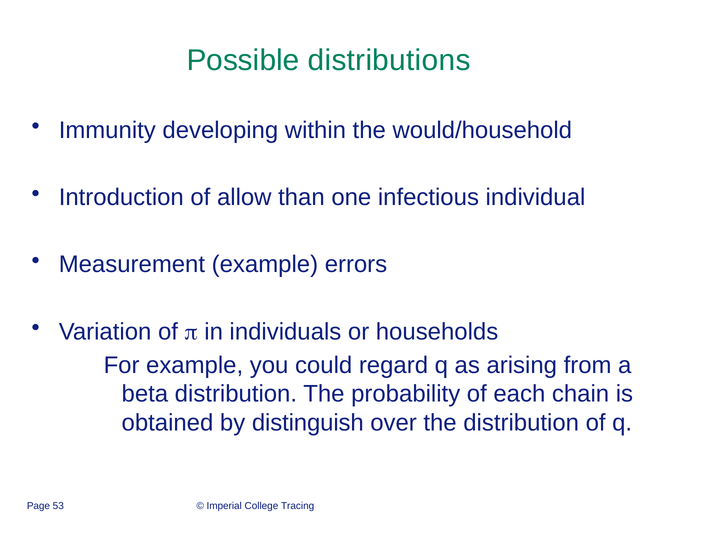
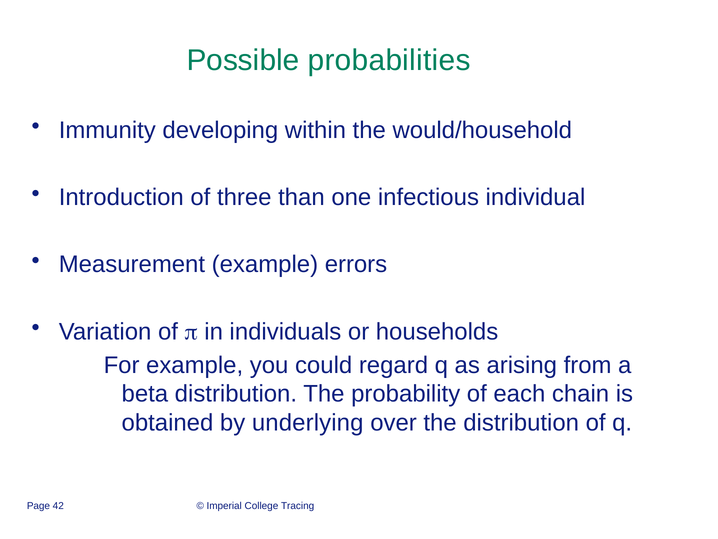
distributions: distributions -> probabilities (389, 60)
allow: allow -> three (244, 197)
distinguish: distinguish -> underlying (308, 422)
53: 53 -> 42 (58, 506)
